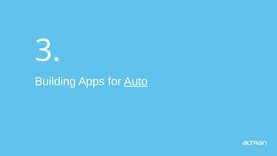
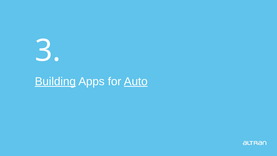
Building underline: none -> present (55, 81)
